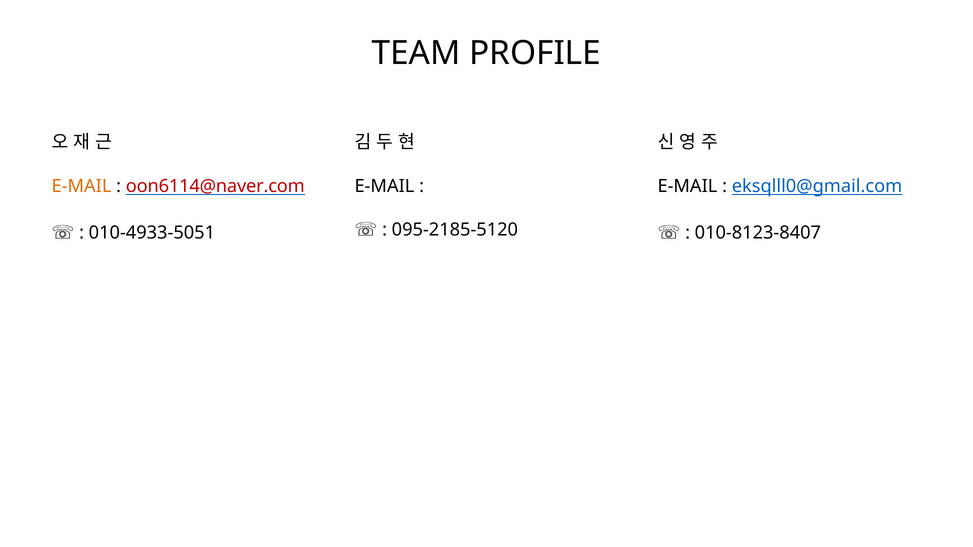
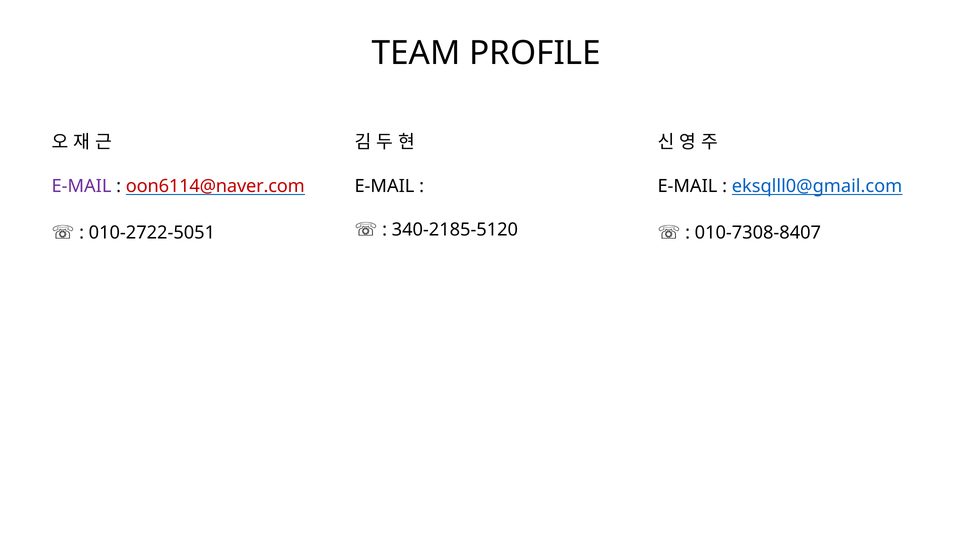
E-MAIL colour: orange -> purple (81, 186)
095-2185-5120: 095-2185-5120 -> 340-2185-5120 (455, 230)
010-4933-5051: 010-4933-5051 -> 010-2722-5051 (152, 233)
010-8123-8407: 010-8123-8407 -> 010-7308-8407 (758, 233)
